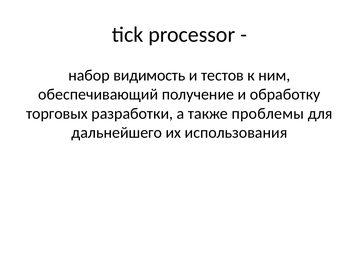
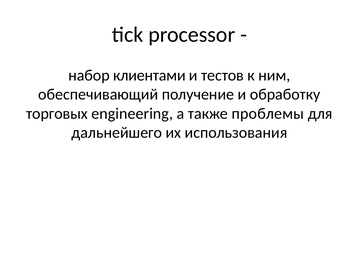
видимость: видимость -> клиентами (149, 75)
разработки: разработки -> engineering (132, 114)
